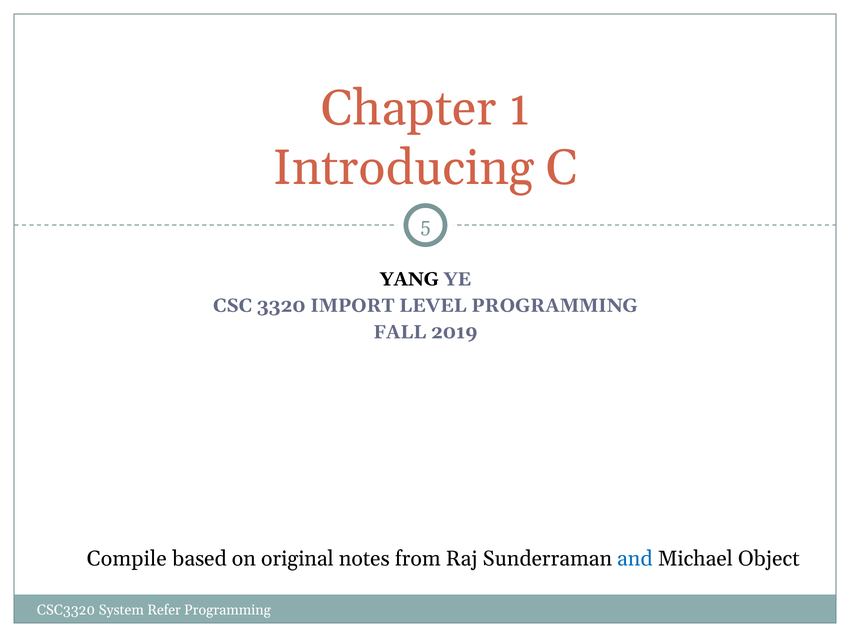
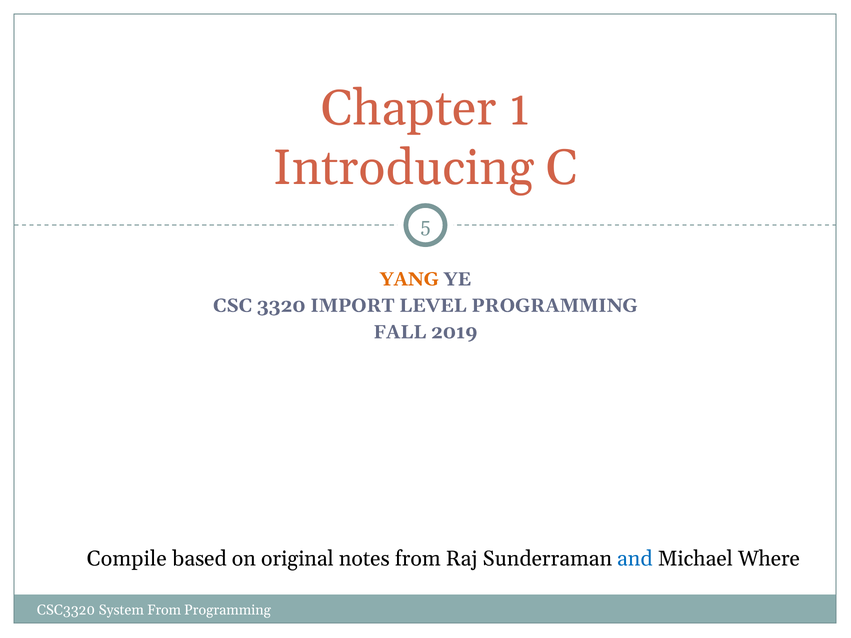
YANG colour: black -> orange (409, 279)
Object: Object -> Where (769, 559)
System Refer: Refer -> From (164, 610)
